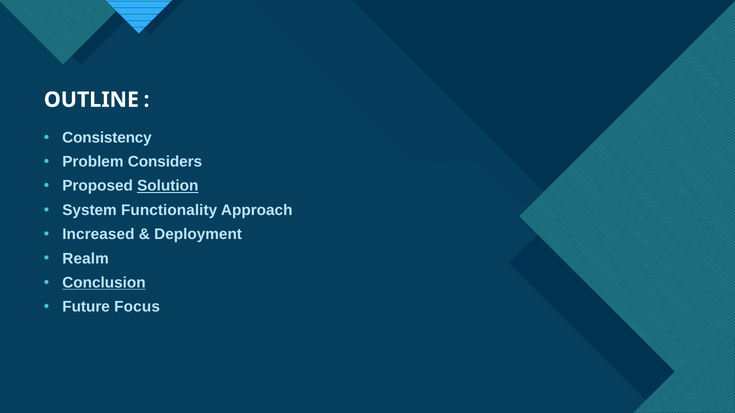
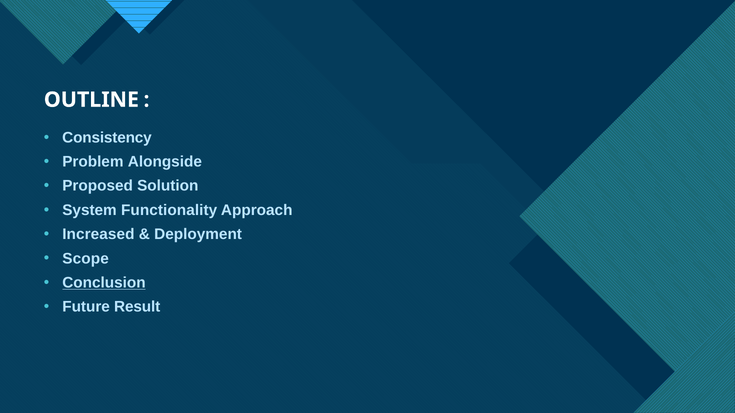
Considers: Considers -> Alongside (165, 162)
Solution underline: present -> none (168, 186)
Realm: Realm -> Scope (86, 259)
Focus: Focus -> Result (137, 307)
